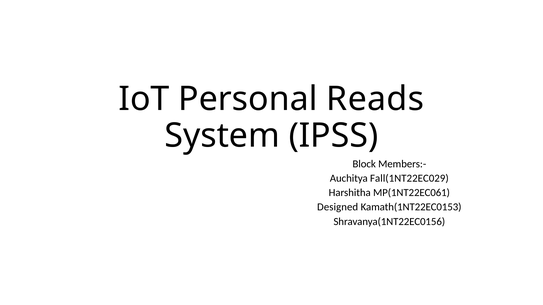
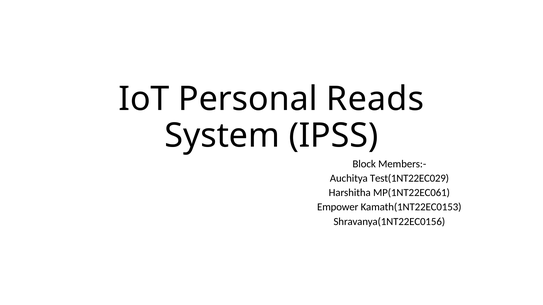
Fall(1NT22EC029: Fall(1NT22EC029 -> Test(1NT22EC029 (409, 179)
Designed: Designed -> Empower (338, 207)
